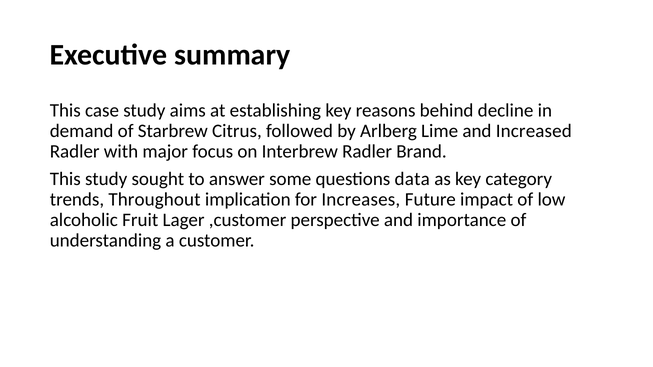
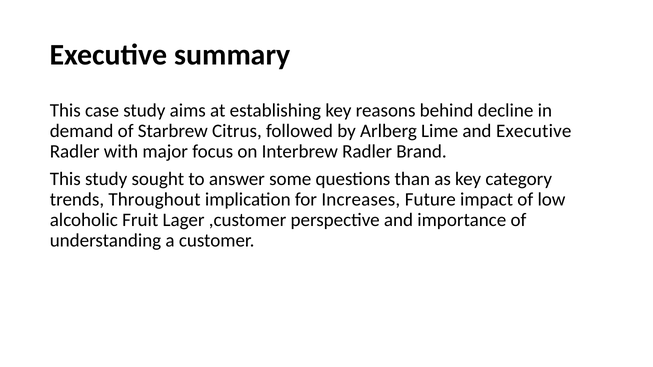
and Increased: Increased -> Executive (534, 131)
data: data -> than (412, 179)
